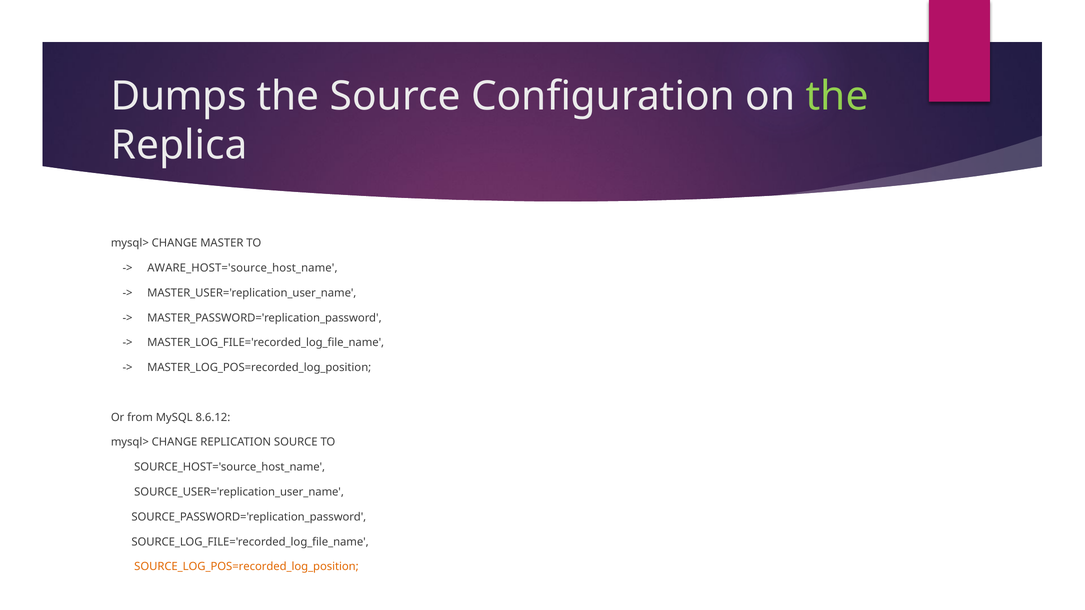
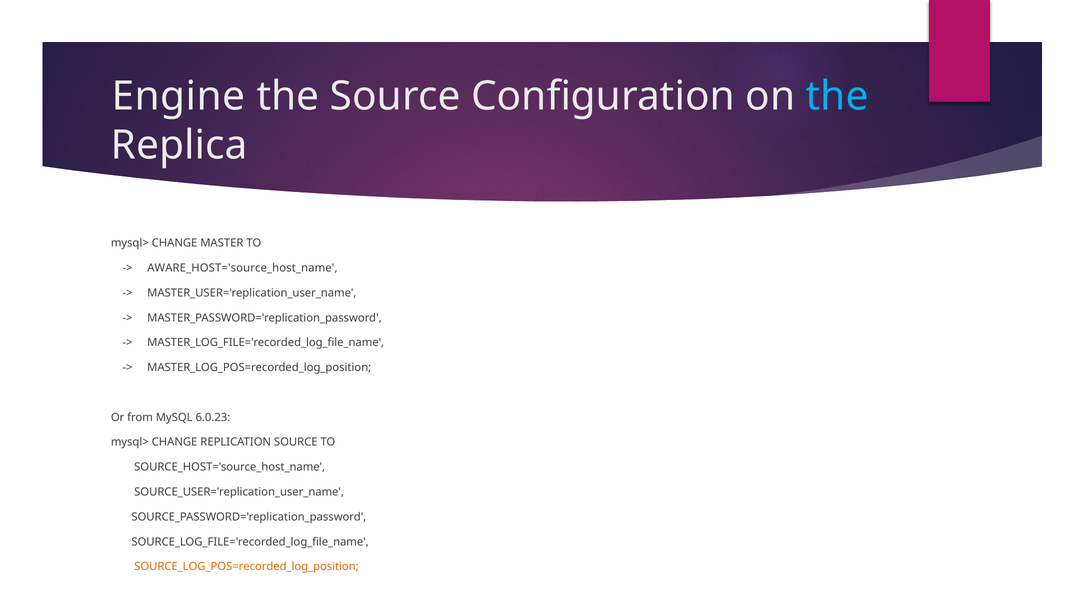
Dumps: Dumps -> Engine (178, 97)
the colour: light green -> light blue (837, 97)
8.6.12: 8.6.12 -> 6.0.23 (213, 418)
